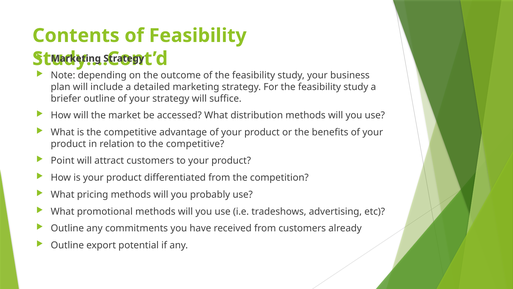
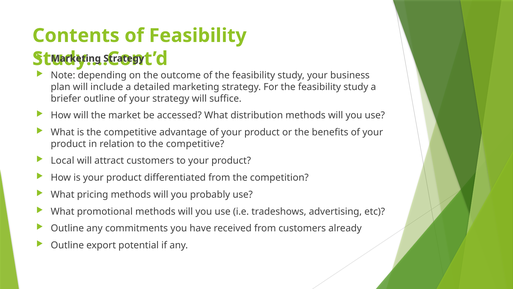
Point: Point -> Local (63, 161)
